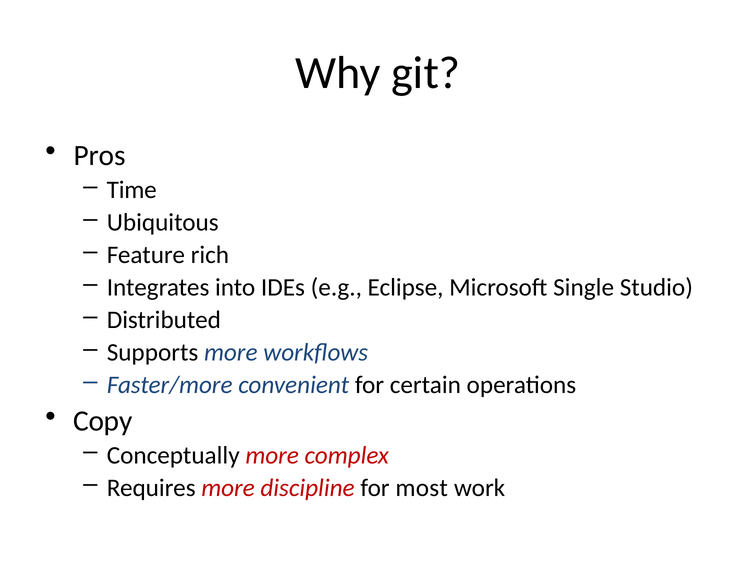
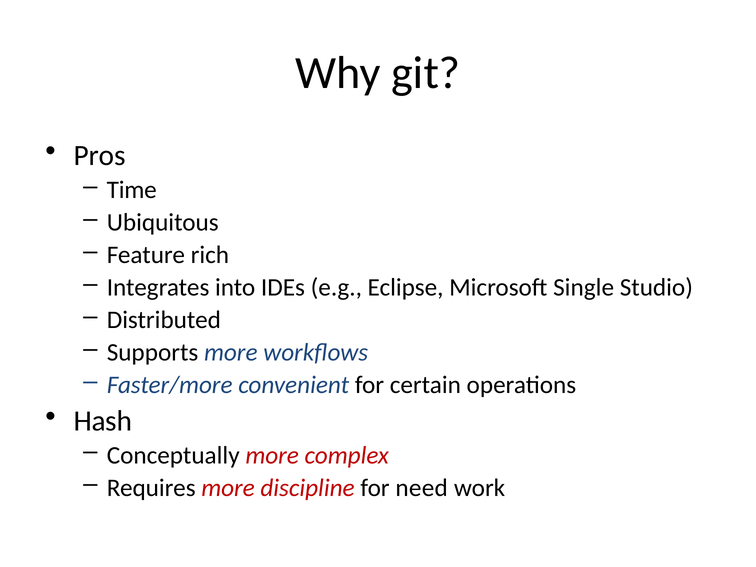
Copy: Copy -> Hash (103, 421)
most: most -> need (422, 488)
